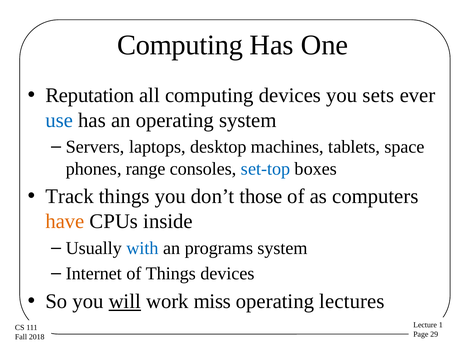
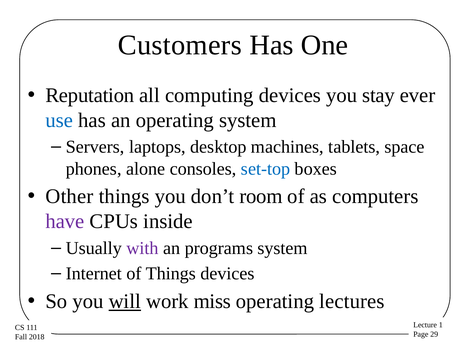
Computing: Computing -> Customers (180, 45)
sets: sets -> stay (379, 95)
range: range -> alone (146, 169)
Track: Track -> Other (69, 196)
those: those -> room (261, 196)
have colour: orange -> purple (65, 221)
with colour: blue -> purple (143, 248)
